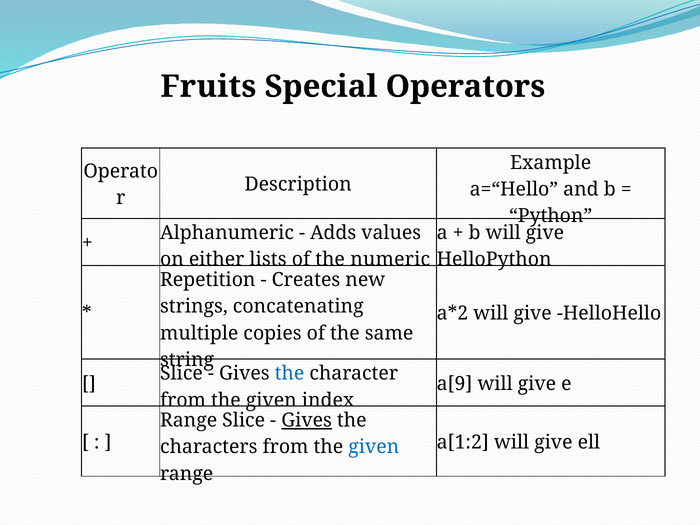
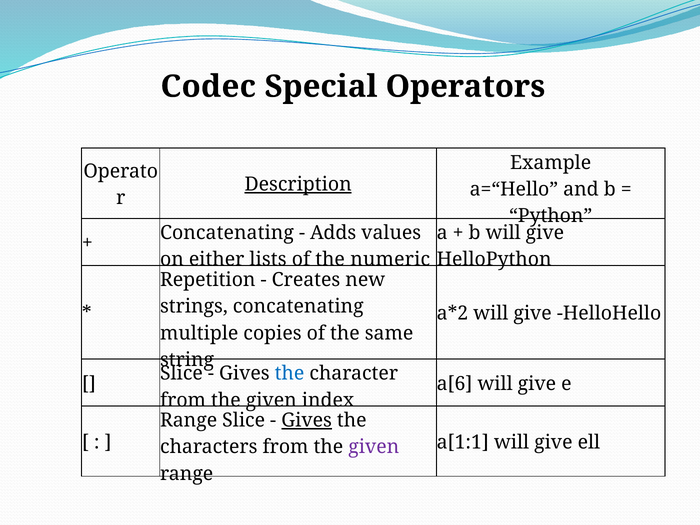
Fruits: Fruits -> Codec (208, 87)
Description underline: none -> present (298, 184)
Alphanumeric: Alphanumeric -> Concatenating (227, 233)
a[9: a[9 -> a[6 (455, 384)
a[1:2: a[1:2 -> a[1:1 (463, 442)
given colour: blue -> purple (374, 447)
